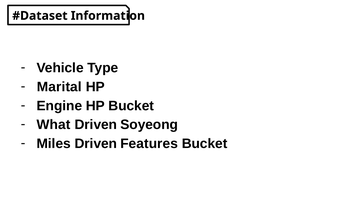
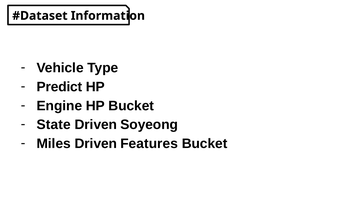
Marital: Marital -> Predict (59, 87)
What: What -> State (54, 125)
